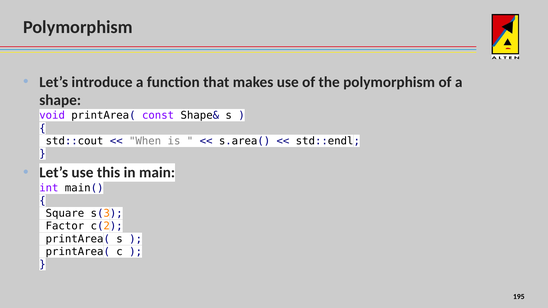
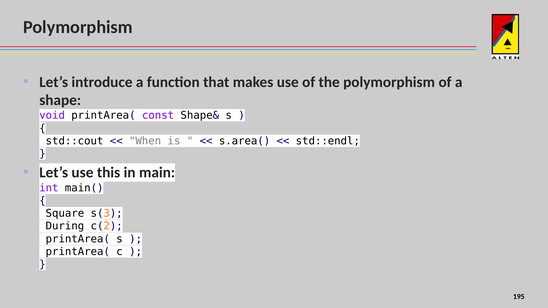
Factor: Factor -> During (65, 227)
